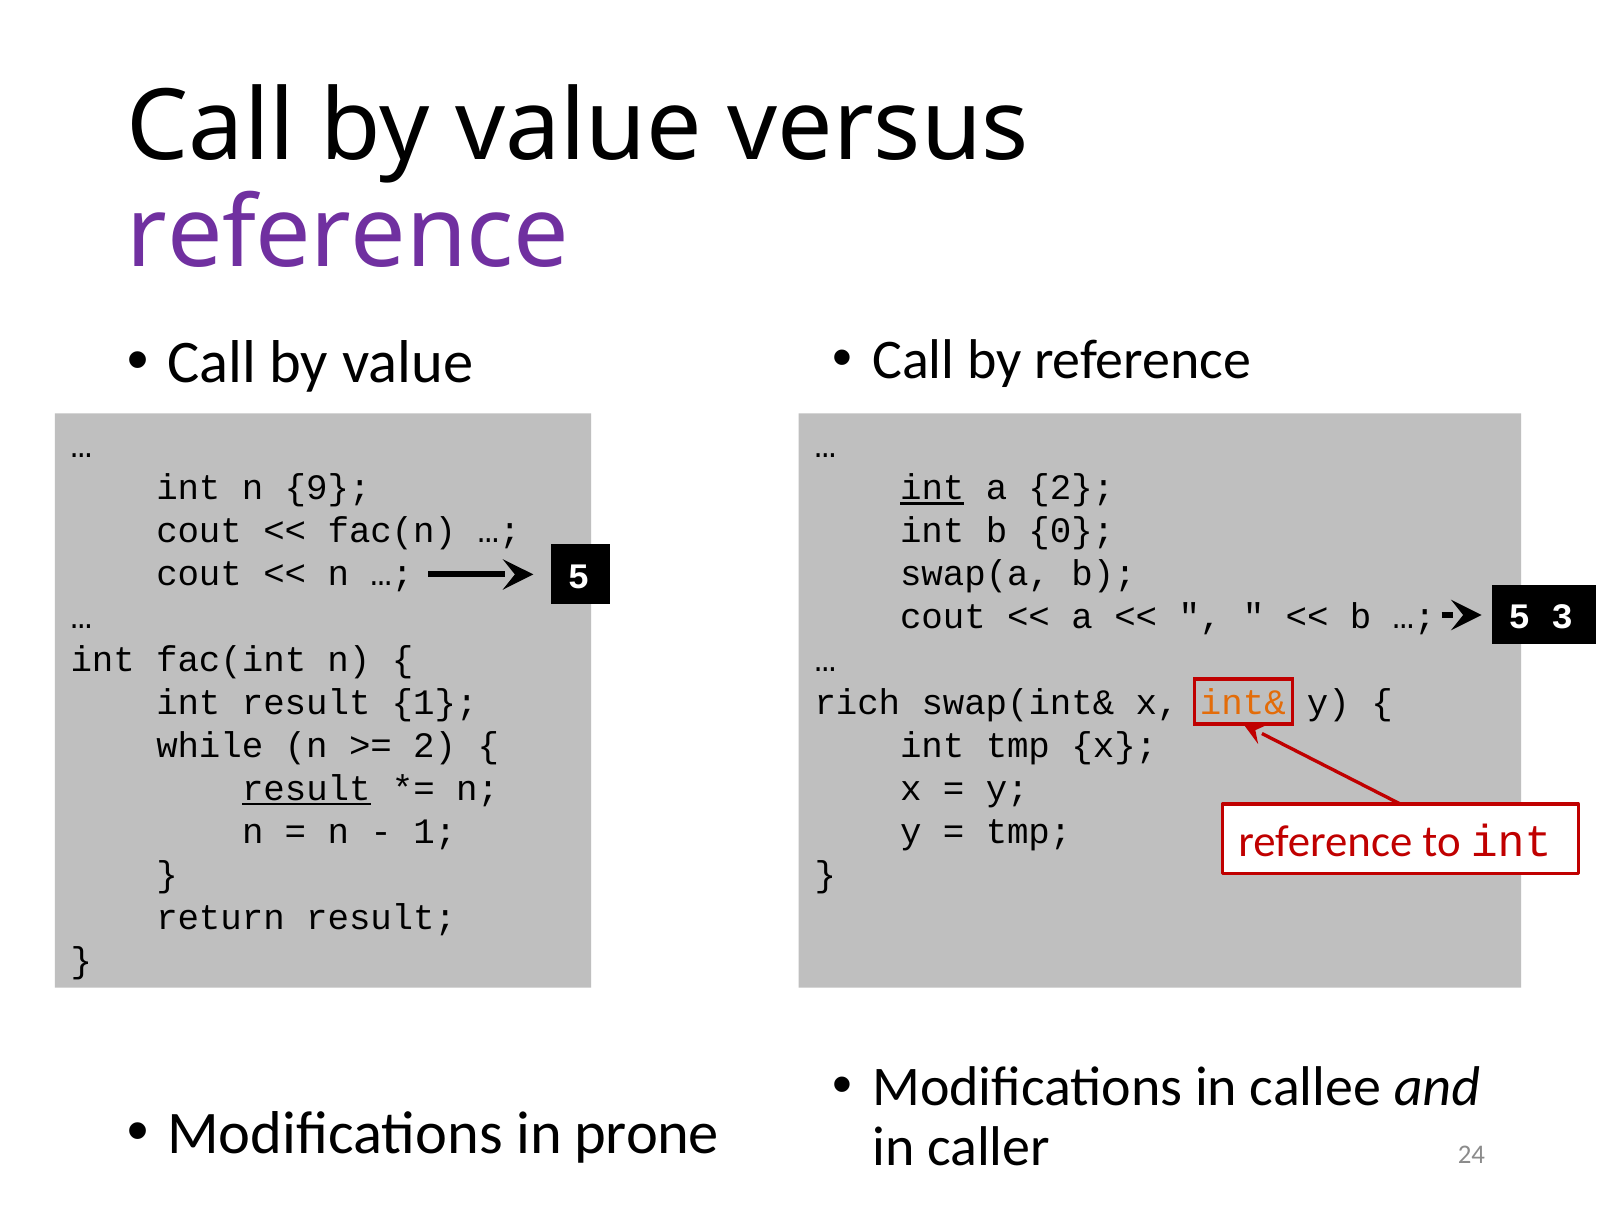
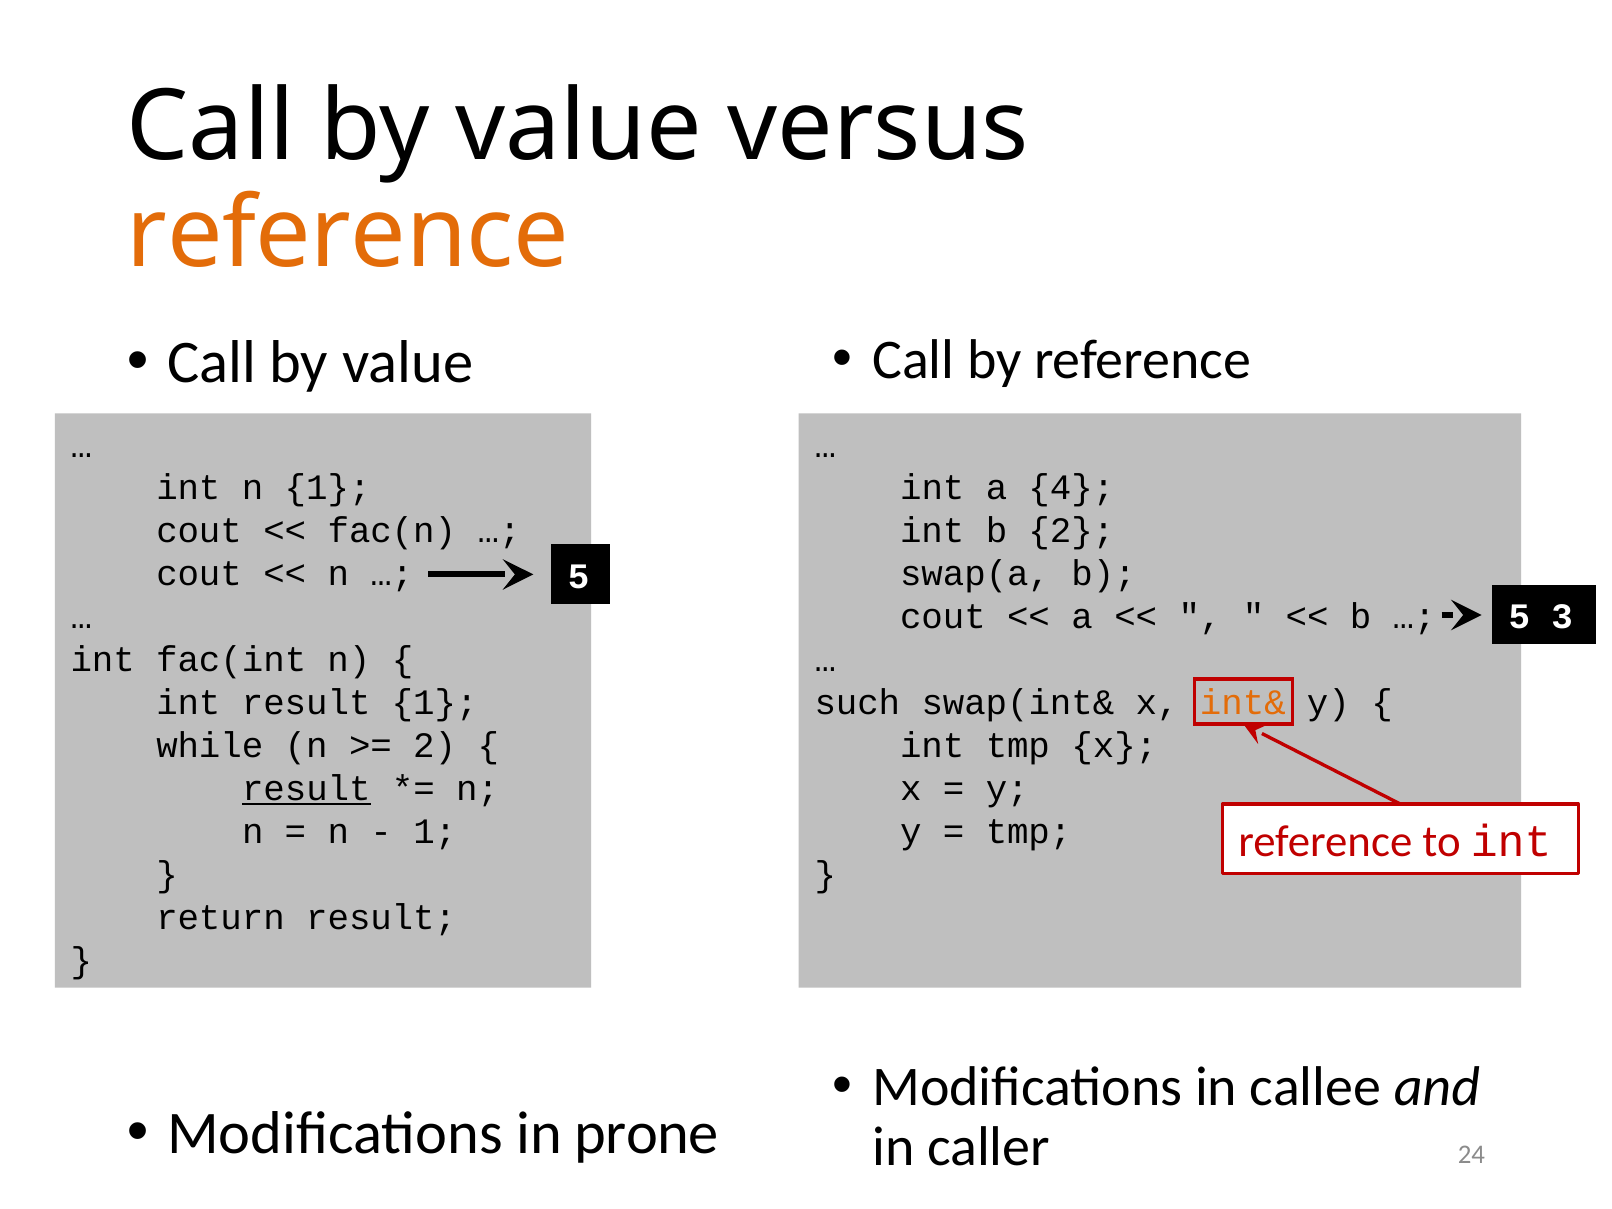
reference colour: purple -> orange (348, 234)
n 9: 9 -> 1 (328, 488)
int underline: present -> none (932, 488)
a 2: 2 -> 4 (1071, 488)
b 0: 0 -> 2 (1071, 531)
rich: rich -> such (857, 703)
